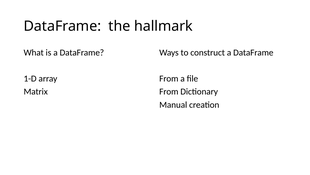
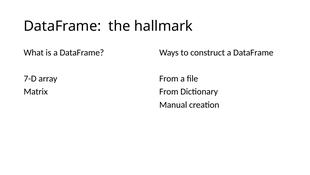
1-D: 1-D -> 7-D (30, 78)
